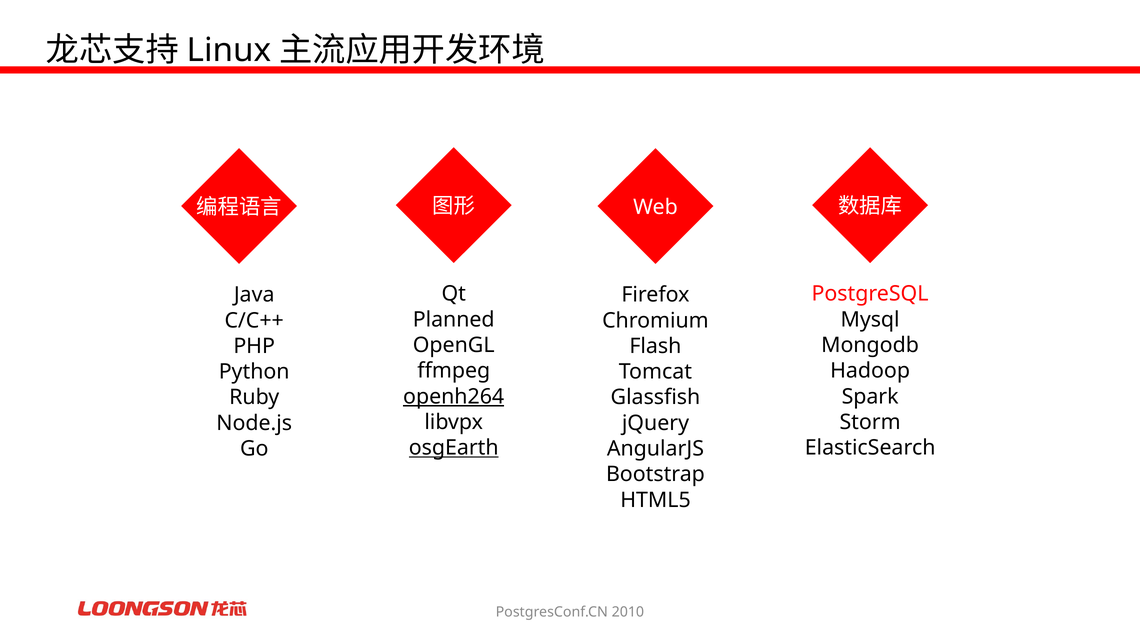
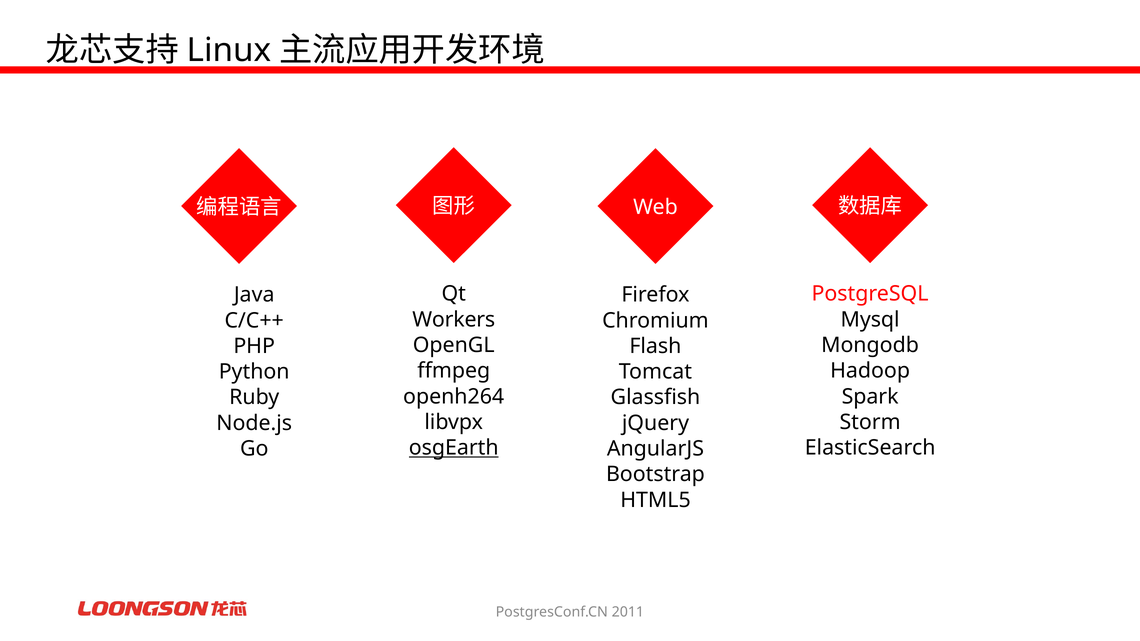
Planned: Planned -> Workers (454, 320)
openh264 underline: present -> none (454, 397)
2010: 2010 -> 2011 (628, 612)
